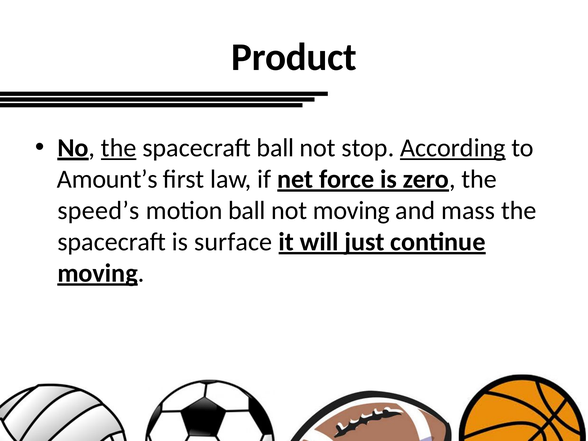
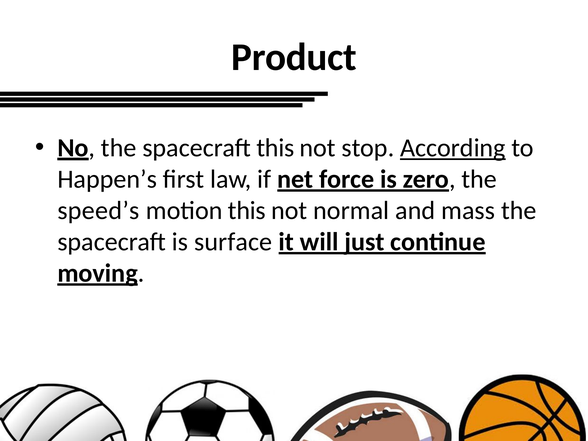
the underline: present -> none (119, 148)
spacecraft ball: ball -> this (275, 148)
Amount’s: Amount’s -> Happen’s (107, 179)
motion ball: ball -> this (247, 211)
not moving: moving -> normal (351, 211)
